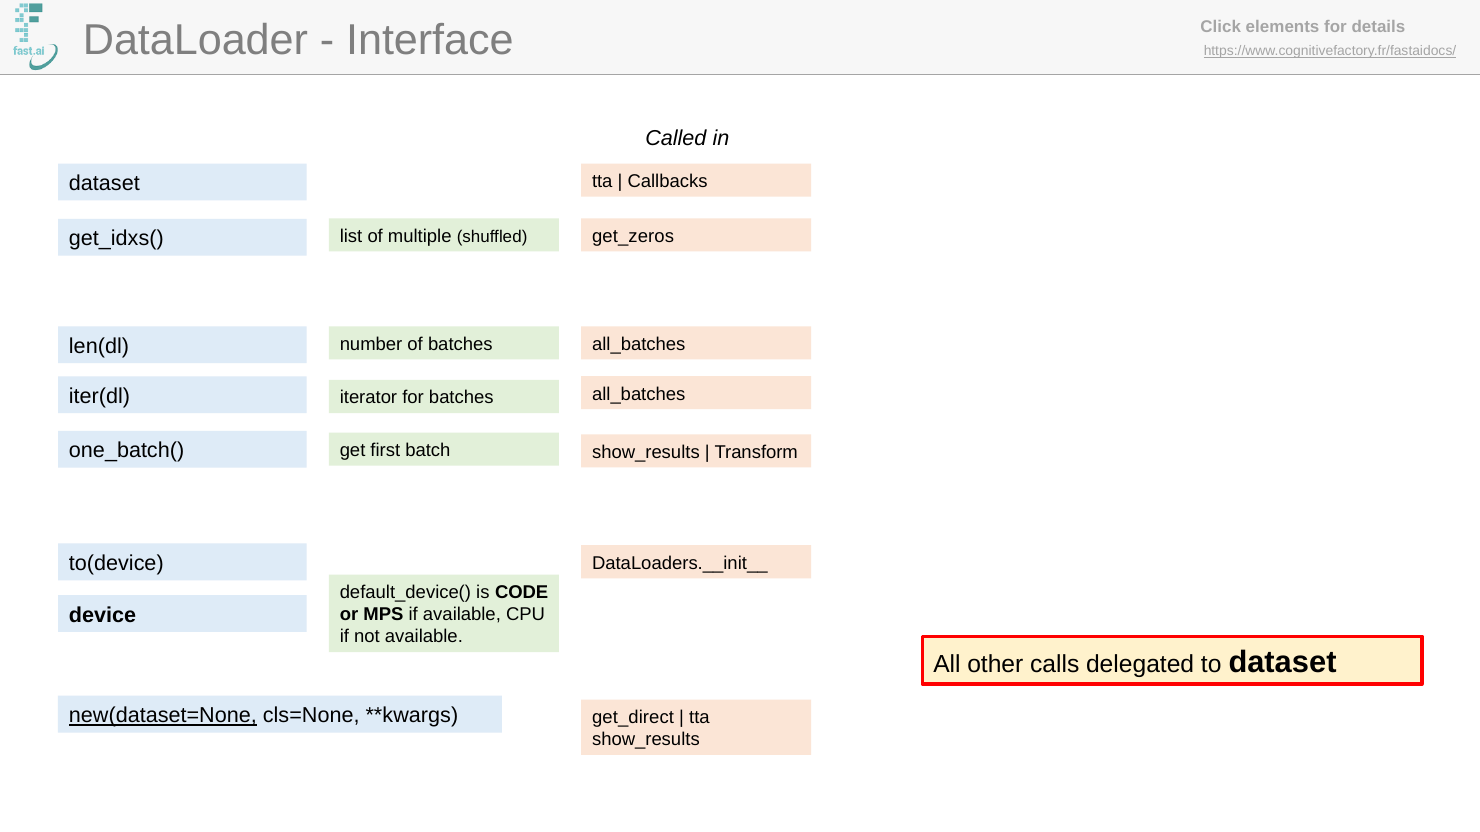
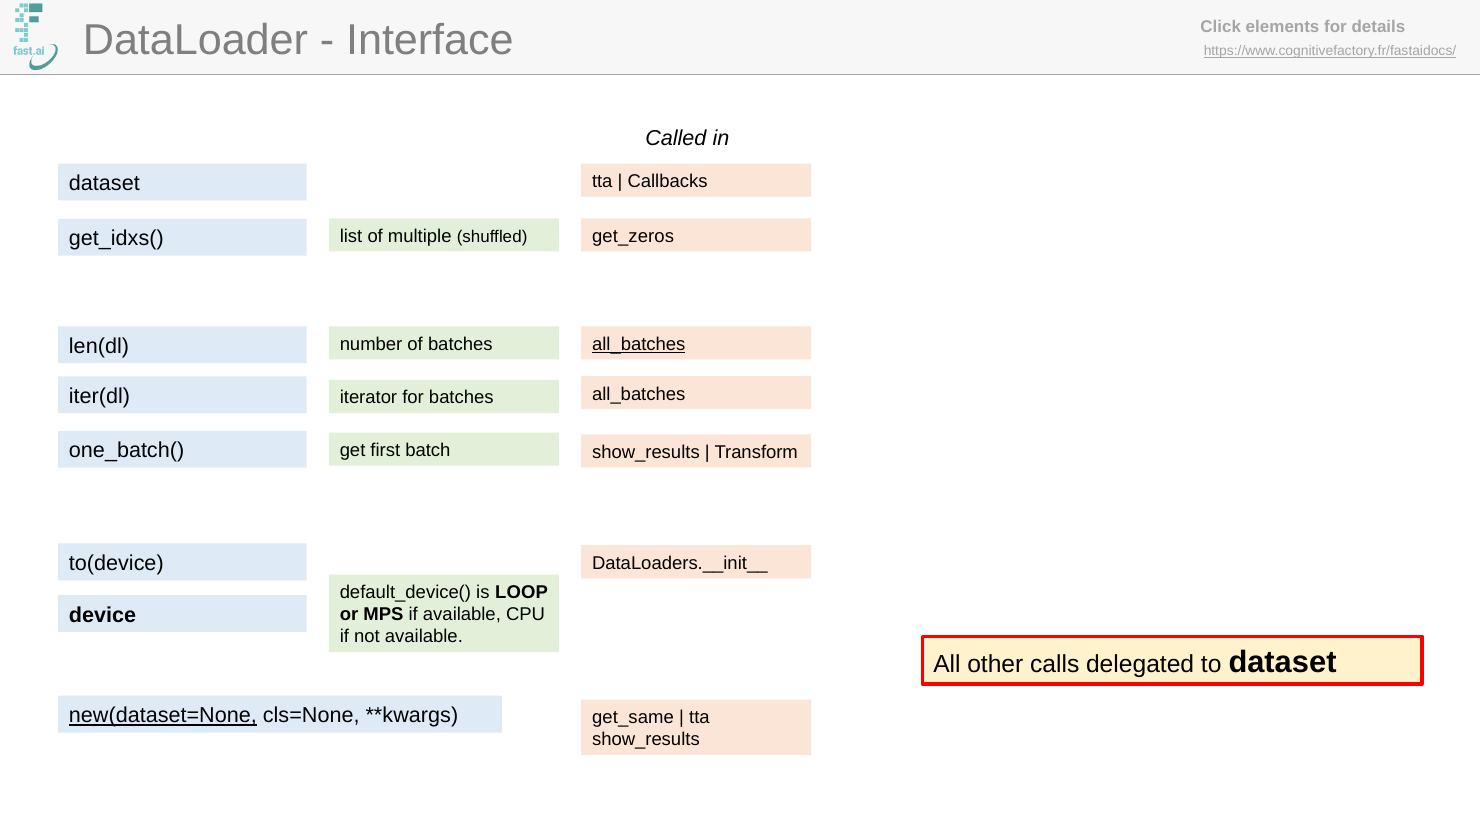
all_batches underline: none -> present (639, 344)
CODE: CODE -> LOOP (522, 593)
get_direct: get_direct -> get_same (633, 718)
